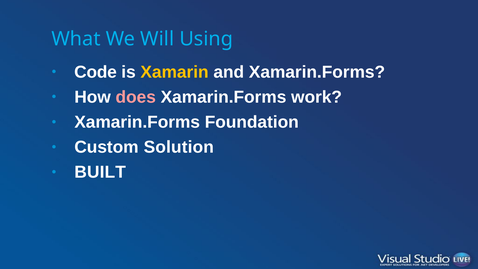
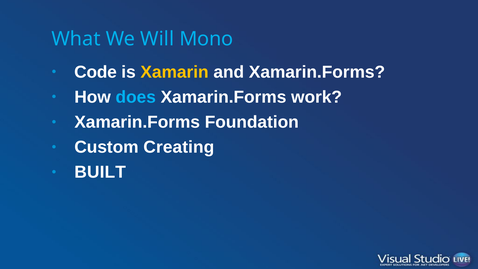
Using: Using -> Mono (206, 39)
does colour: pink -> light blue (136, 97)
Solution: Solution -> Creating (179, 147)
